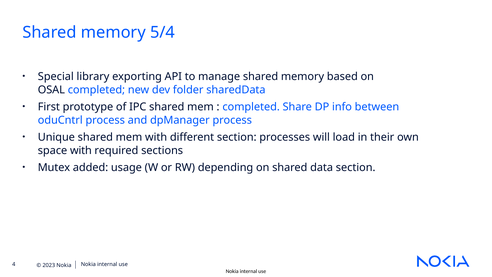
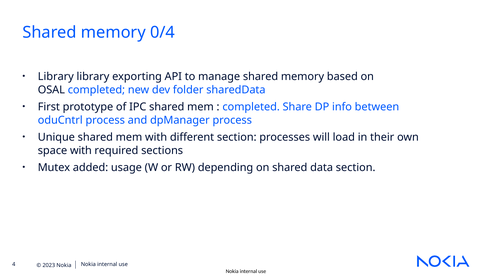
5/4: 5/4 -> 0/4 (162, 32)
Special: Special -> Library (56, 77)
